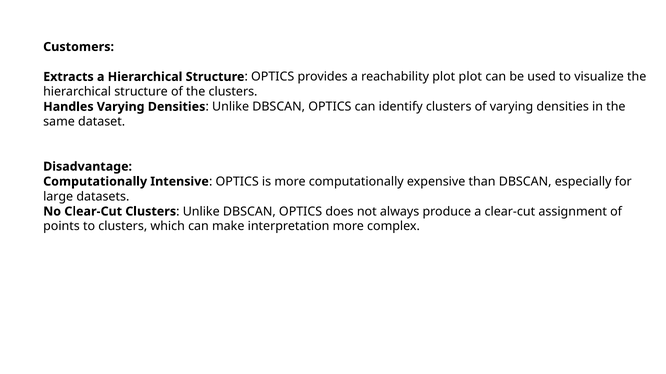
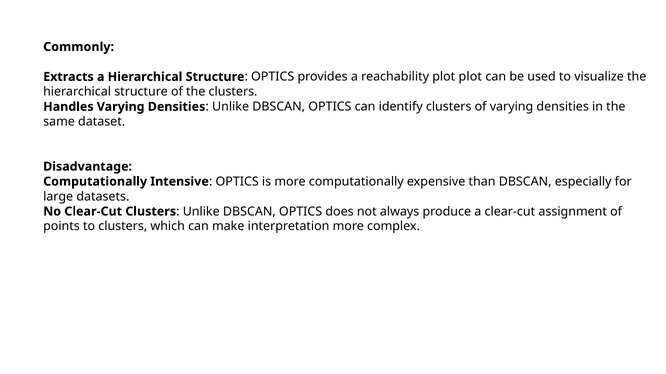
Customers: Customers -> Commonly (79, 47)
